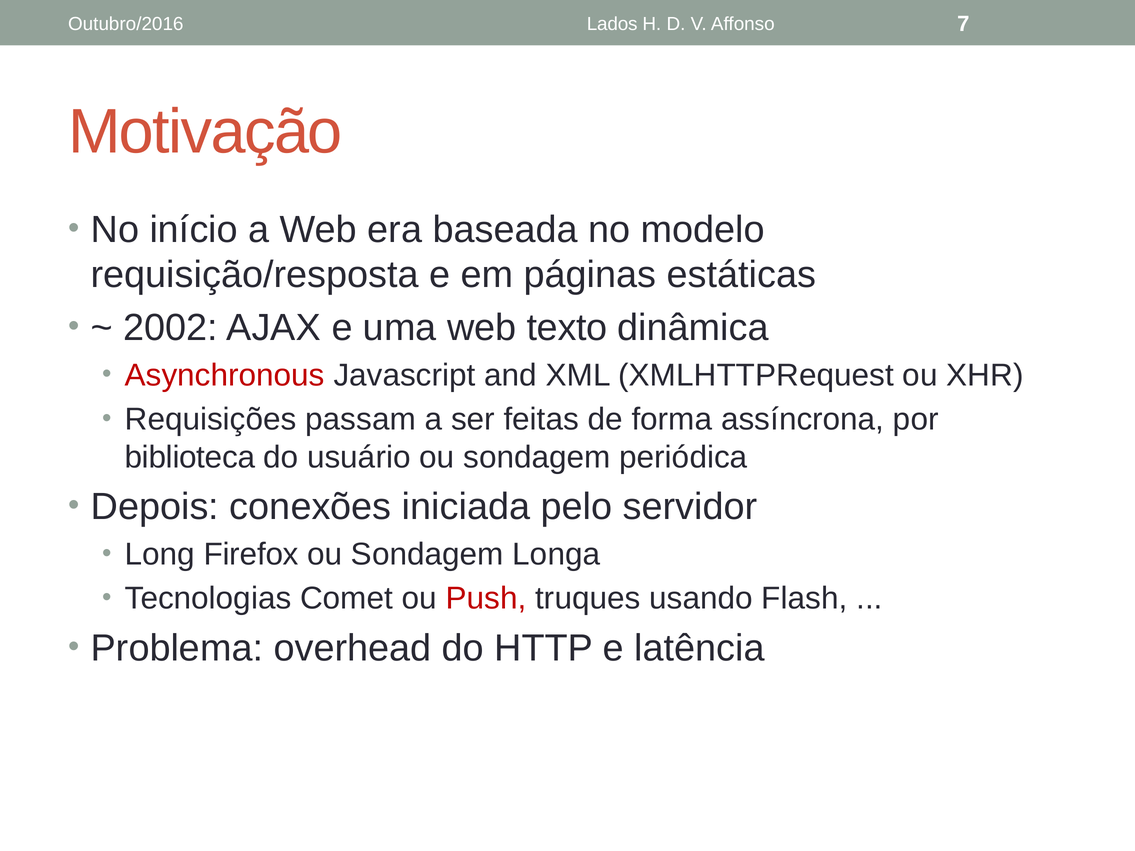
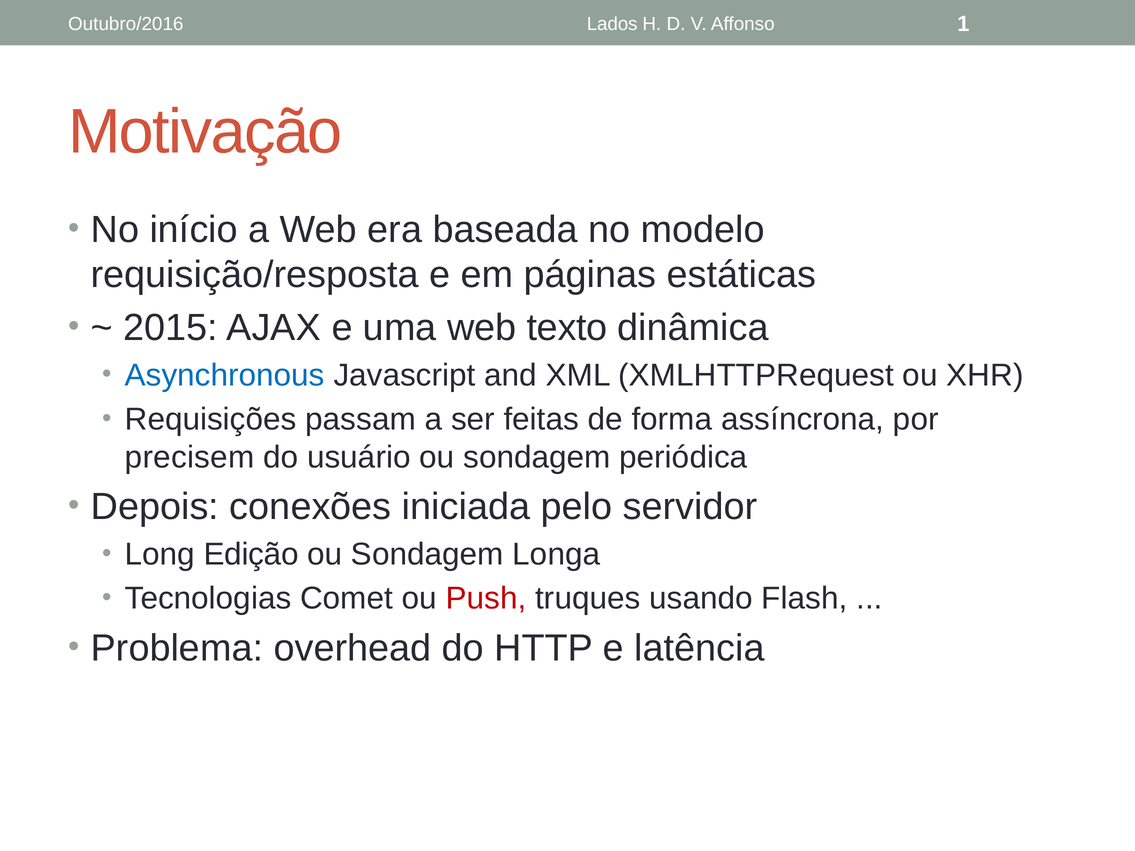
7: 7 -> 1 (963, 24)
2002: 2002 -> 2015 (171, 328)
Asynchronous colour: red -> blue (225, 375)
biblioteca: biblioteca -> precisem (190, 457)
Firefox: Firefox -> Edição (251, 555)
